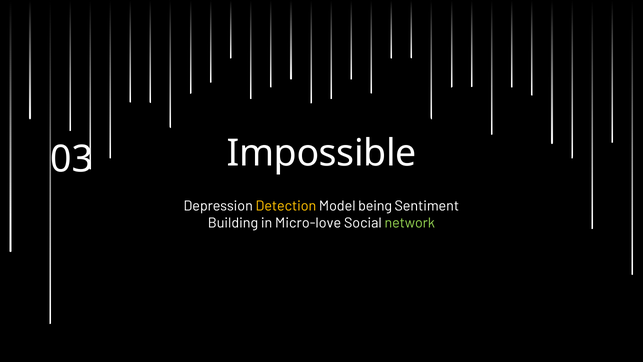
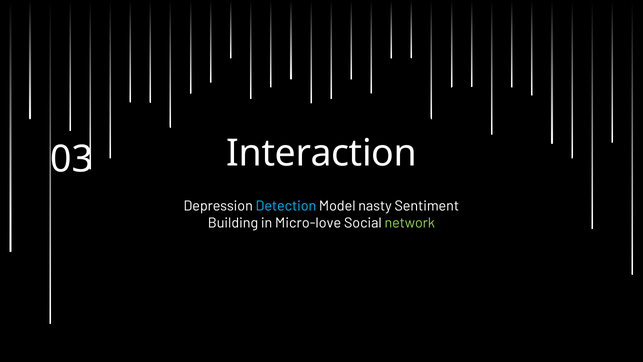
Impossible: Impossible -> Interaction (322, 153)
Detection colour: yellow -> light blue (286, 206)
being: being -> nasty (375, 206)
